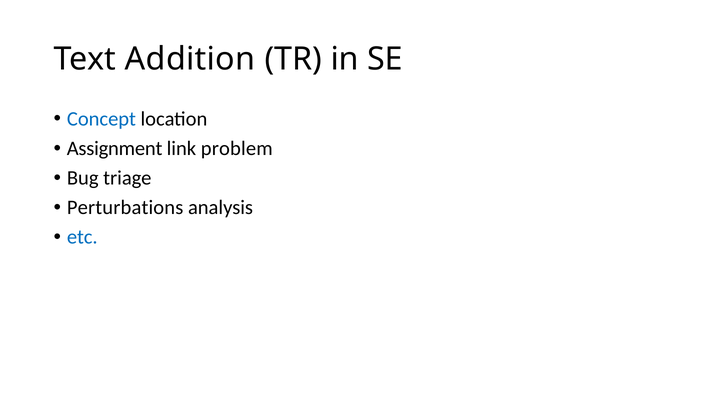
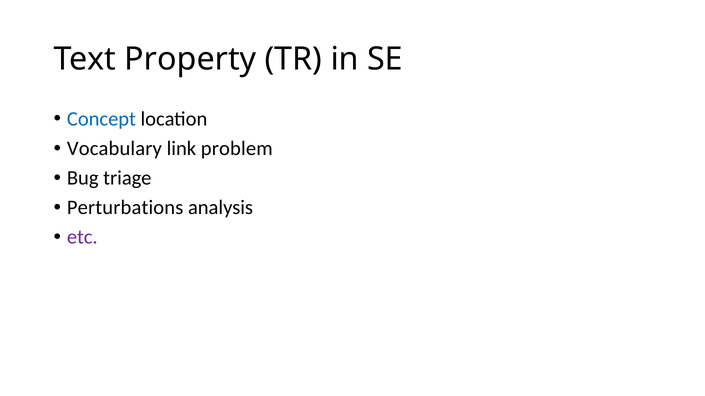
Addition: Addition -> Property (190, 59)
Assignment: Assignment -> Vocabulary (114, 149)
etc colour: blue -> purple (82, 237)
